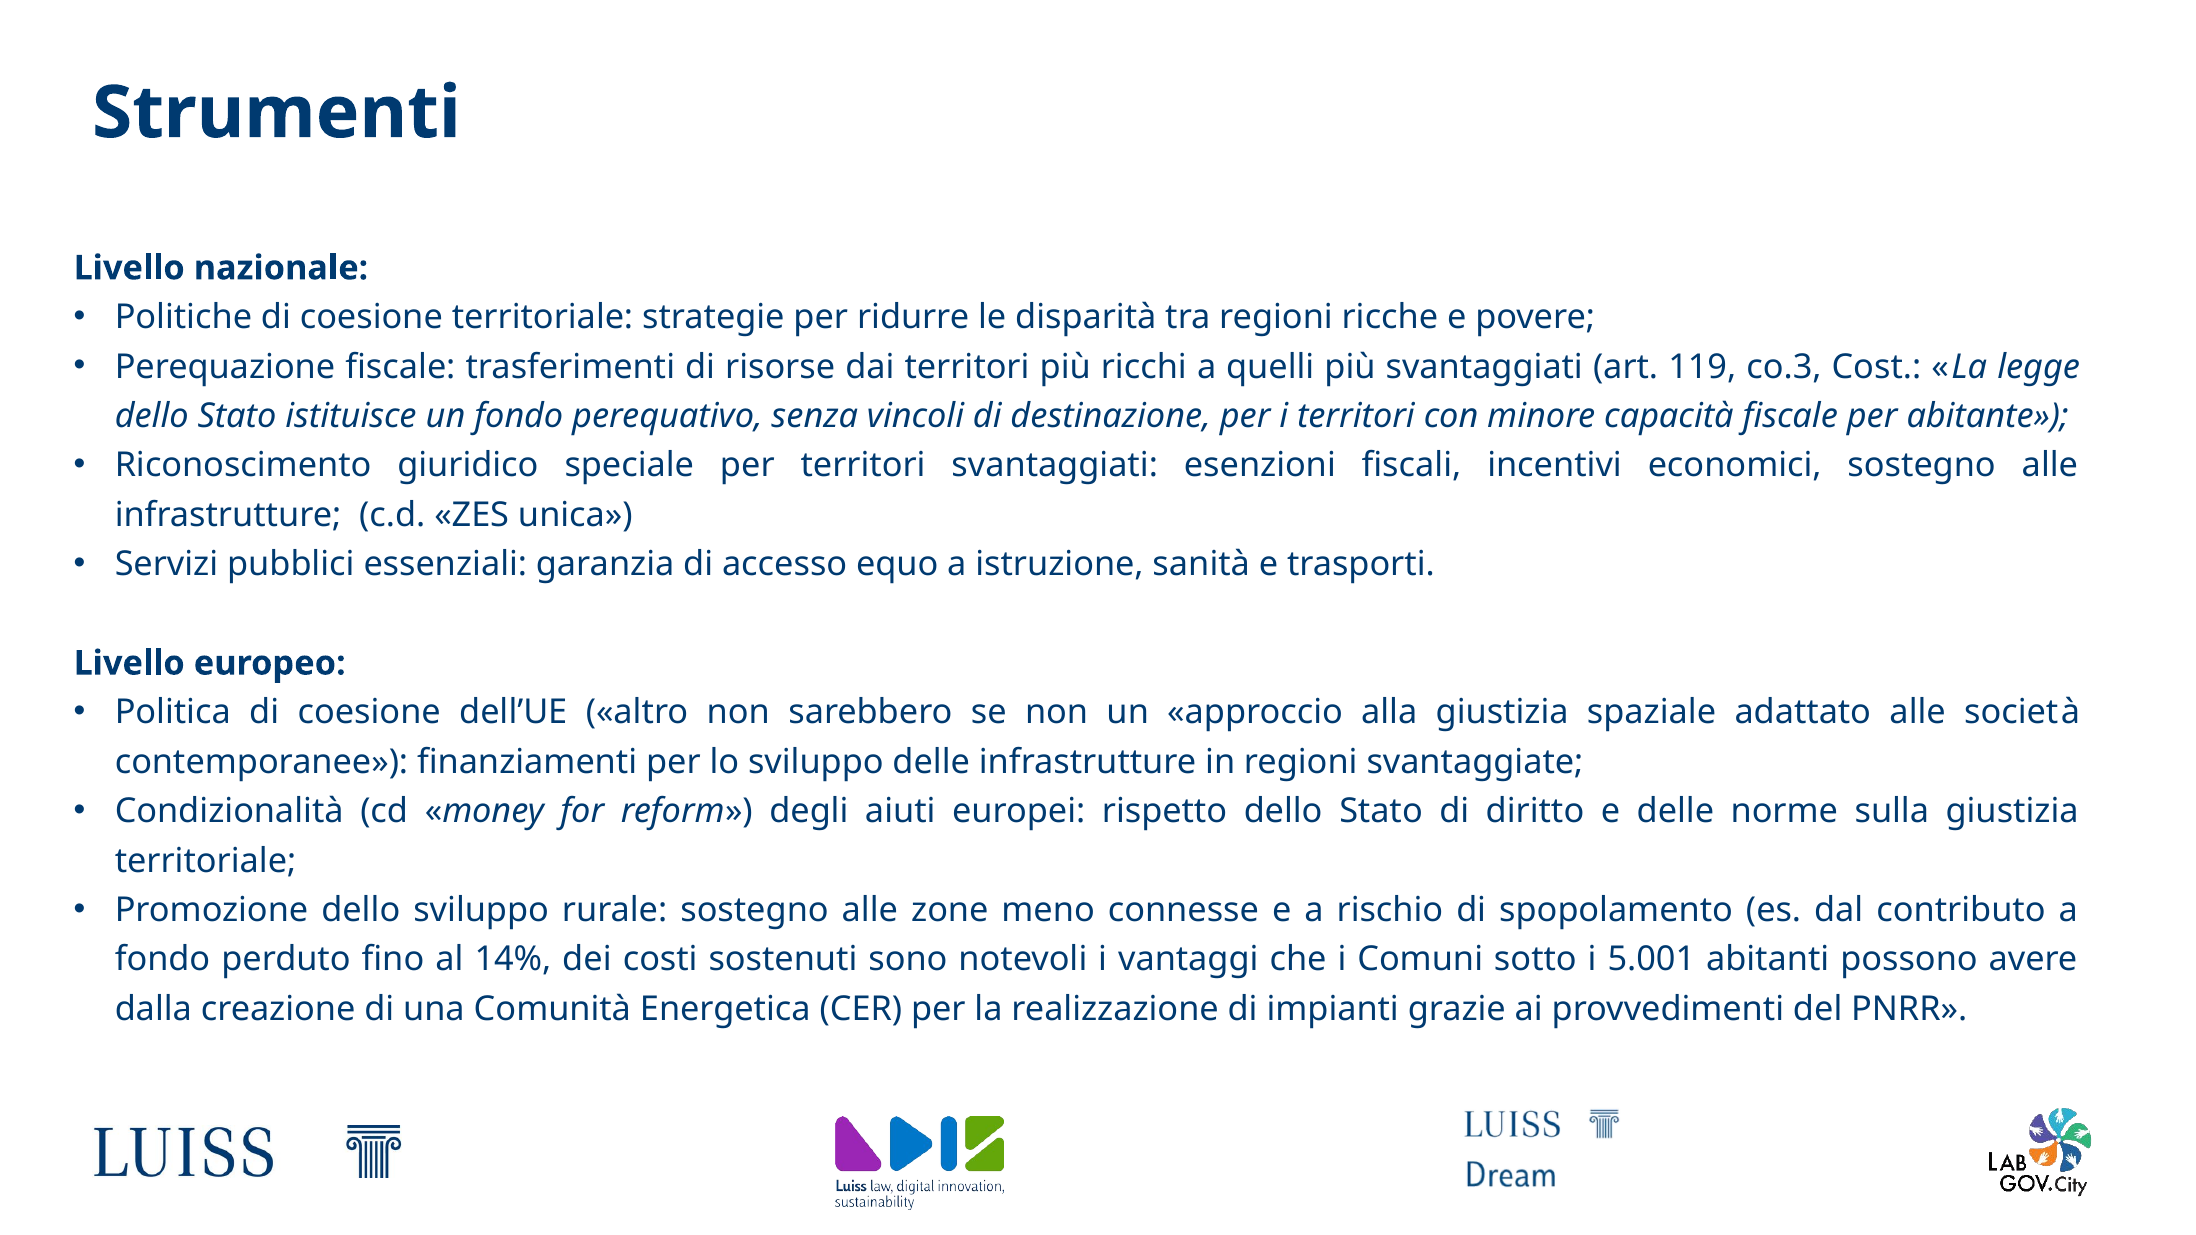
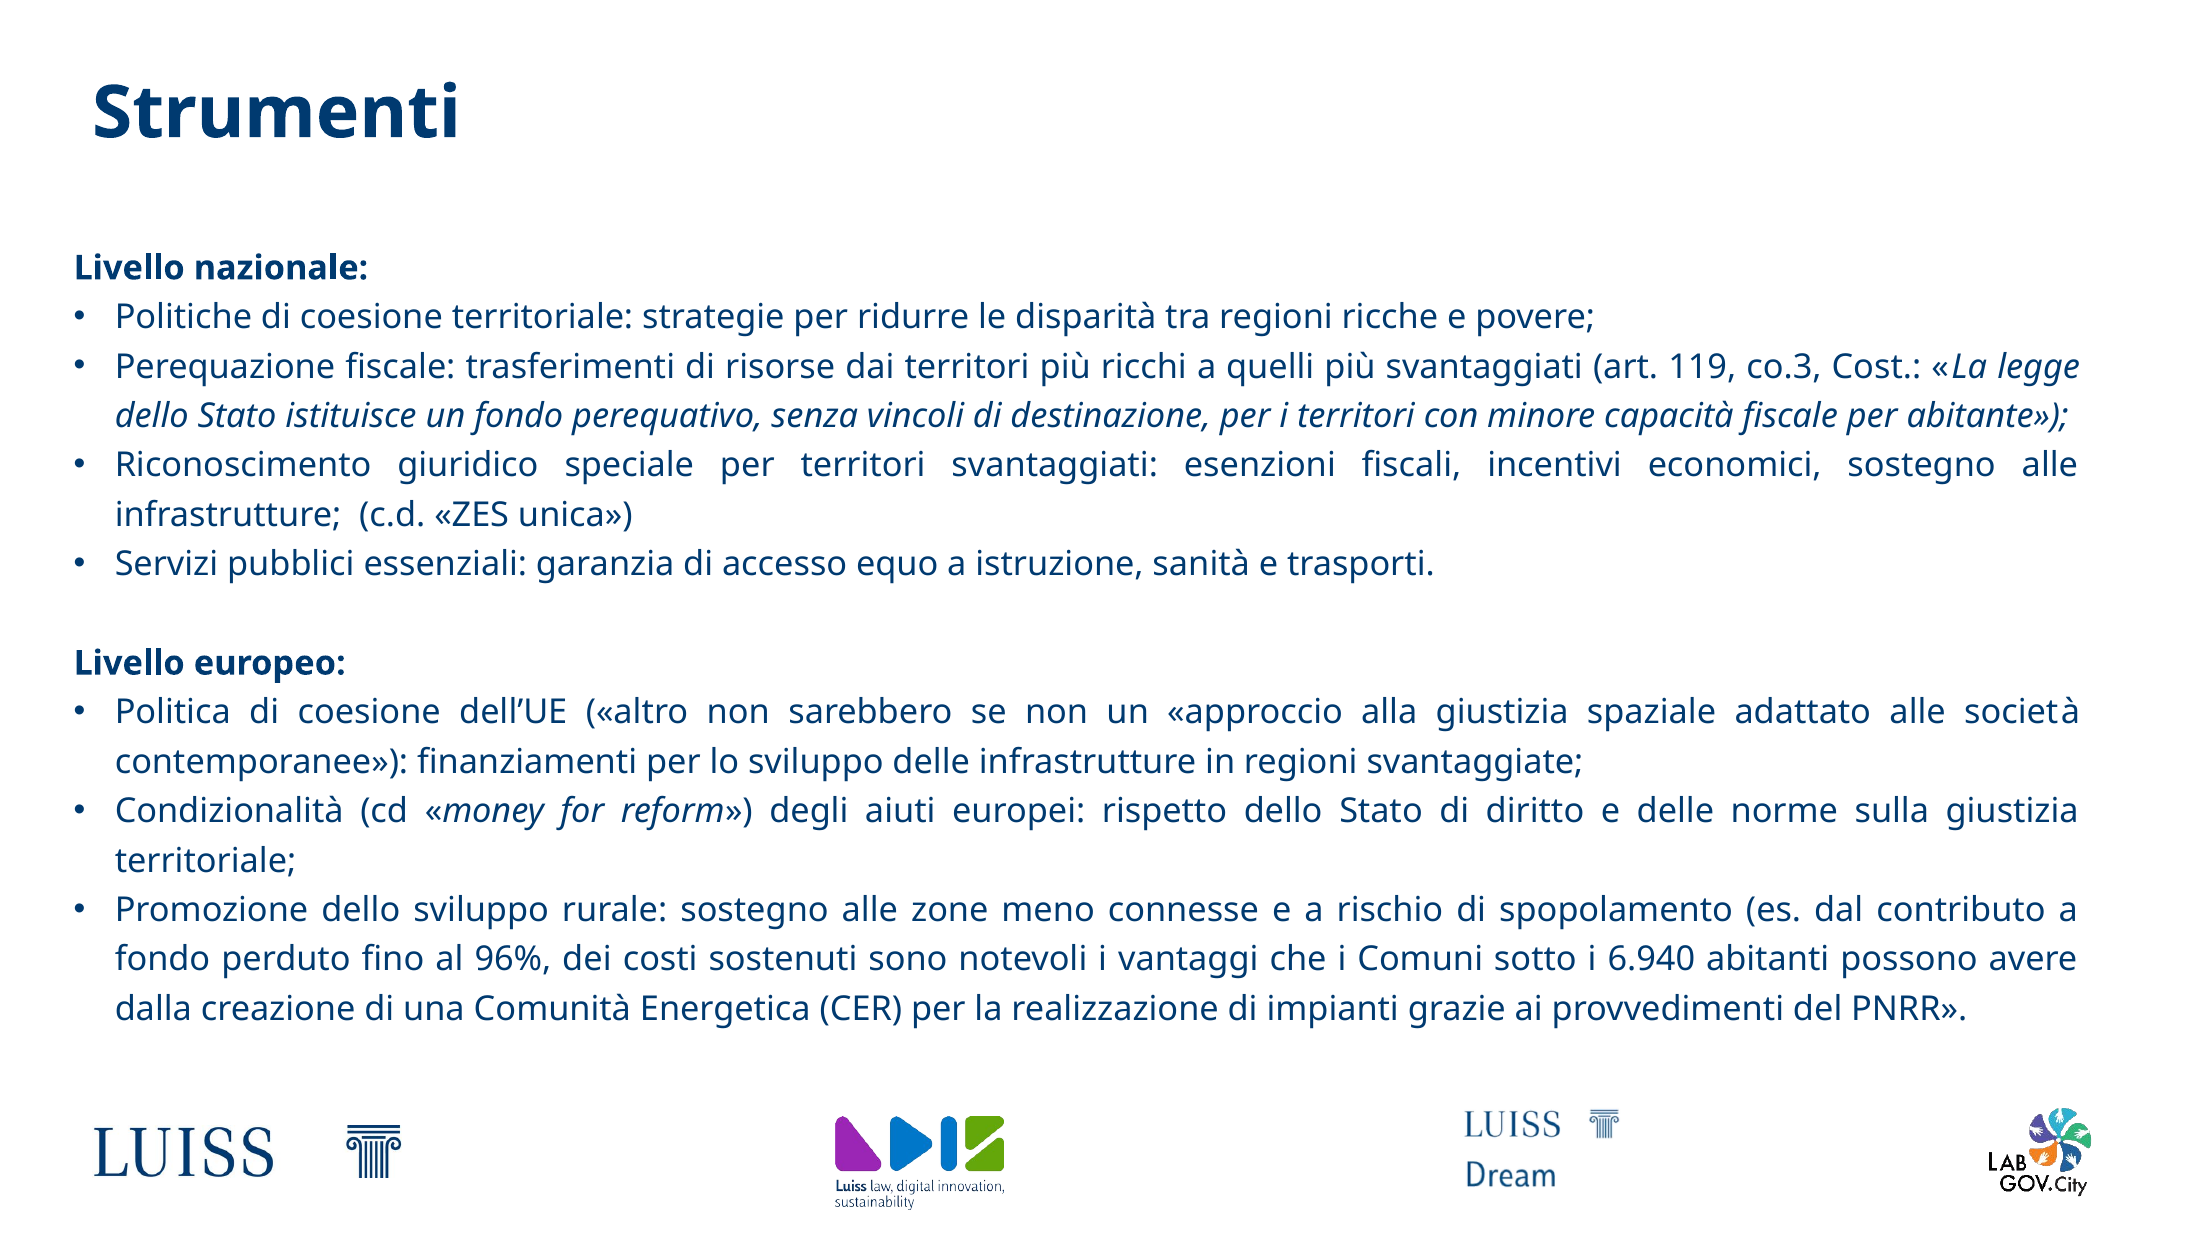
14%: 14% -> 96% (513, 960)
5.001: 5.001 -> 6.940 (1651, 960)
